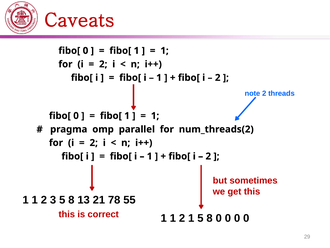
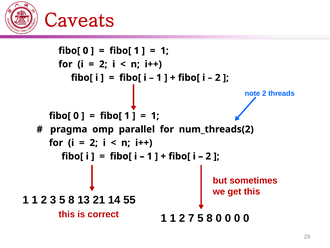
78: 78 -> 14 (114, 200)
2 1: 1 -> 7 (191, 218)
